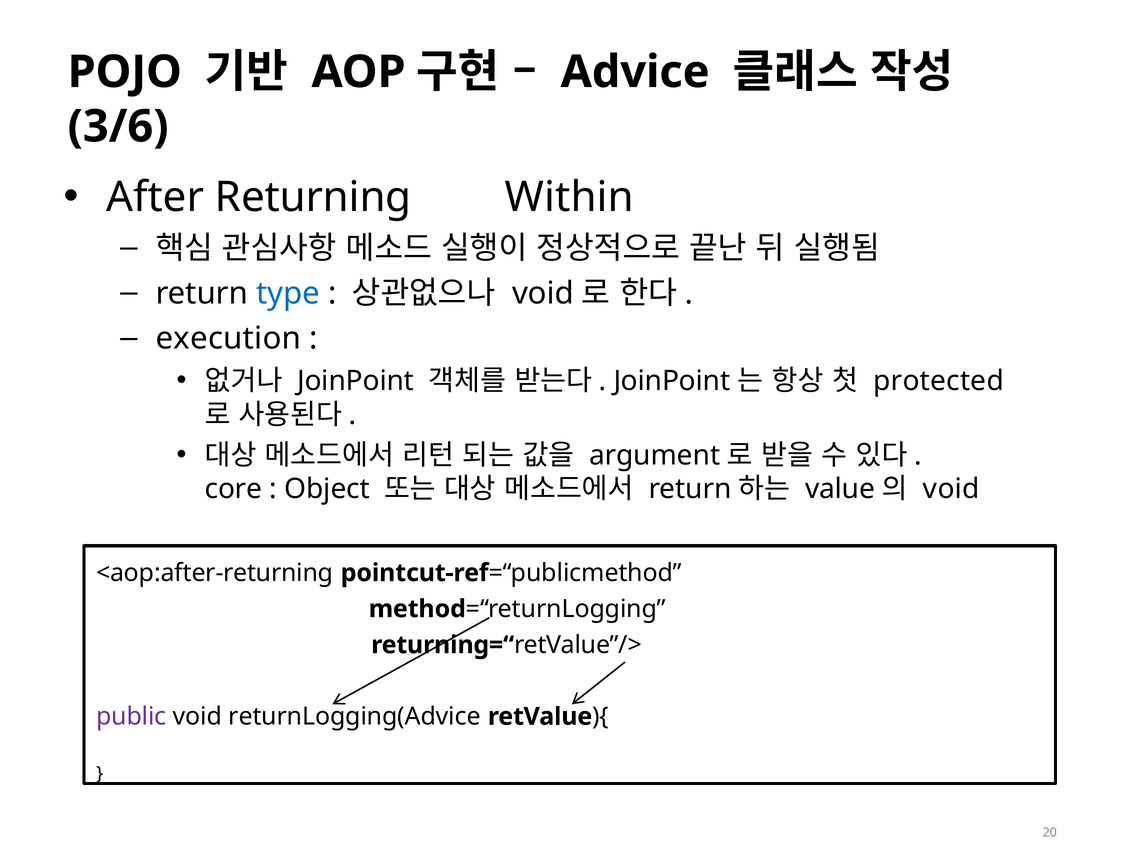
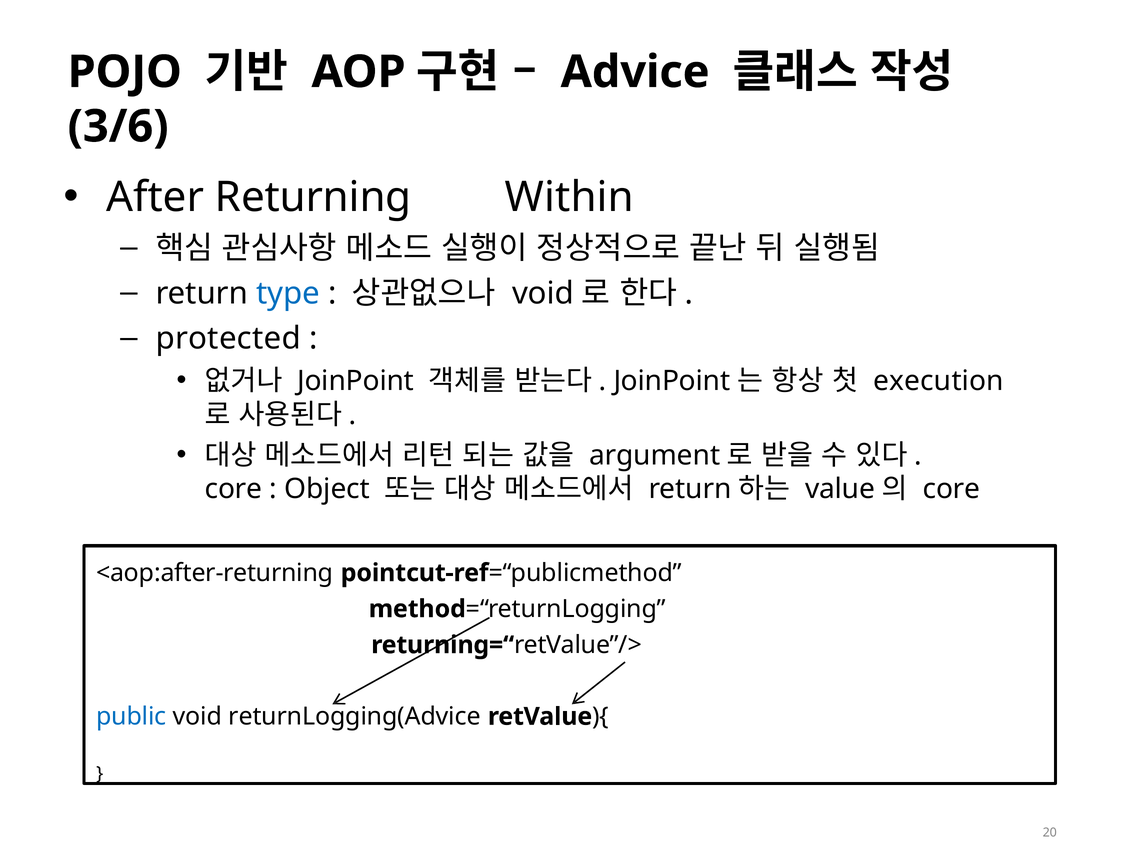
execution: execution -> protected (228, 338)
protected: protected -> execution (939, 381)
void: void -> core (952, 489)
public colour: purple -> blue (131, 716)
